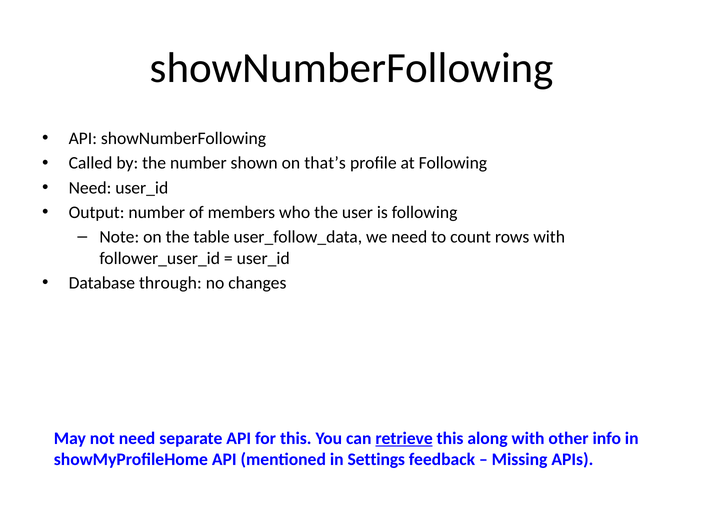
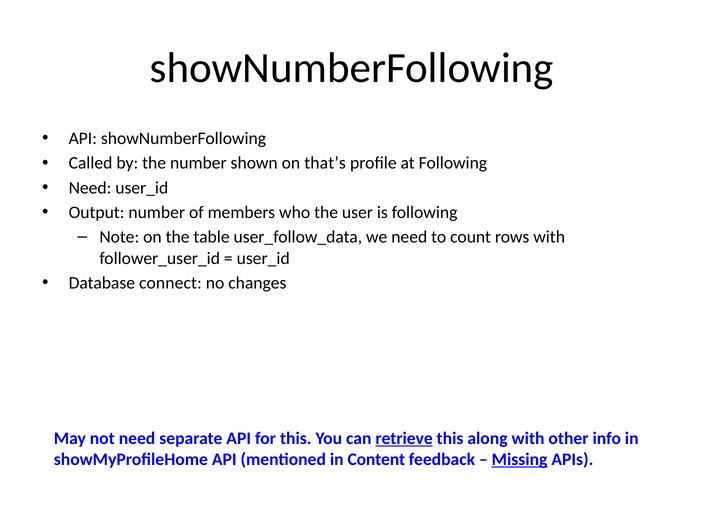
through: through -> connect (170, 283)
Settings: Settings -> Content (376, 460)
Missing underline: none -> present (520, 460)
